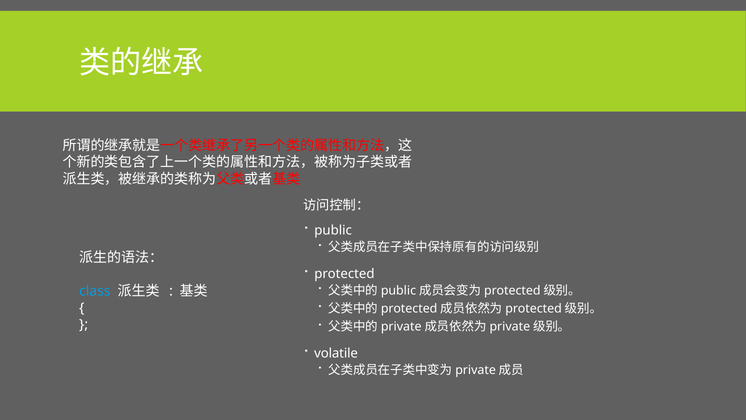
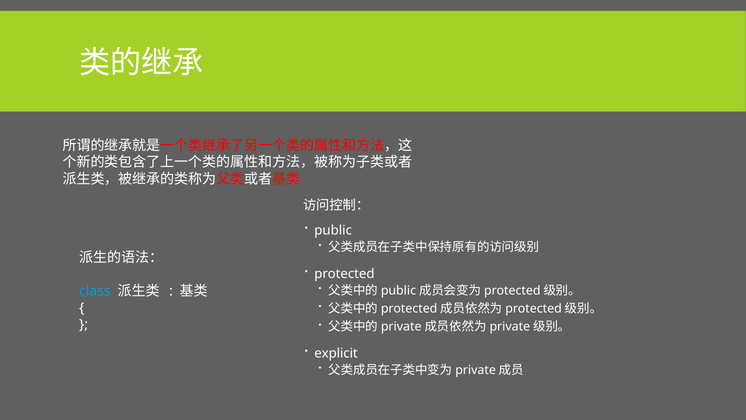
volatile: volatile -> explicit (336, 353)
